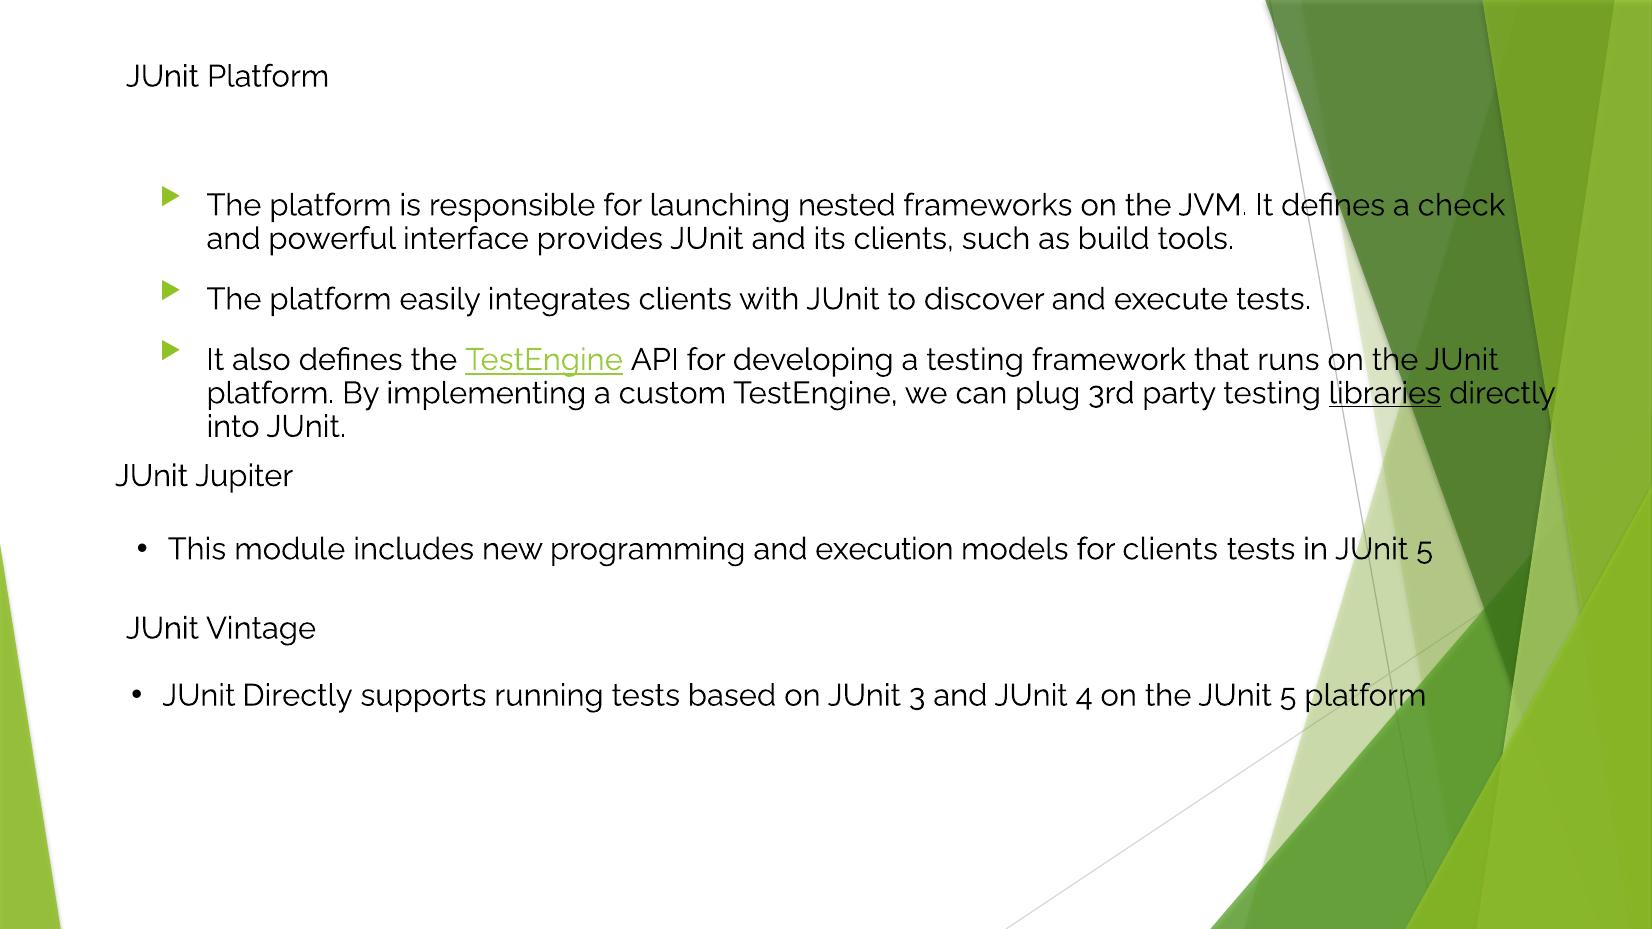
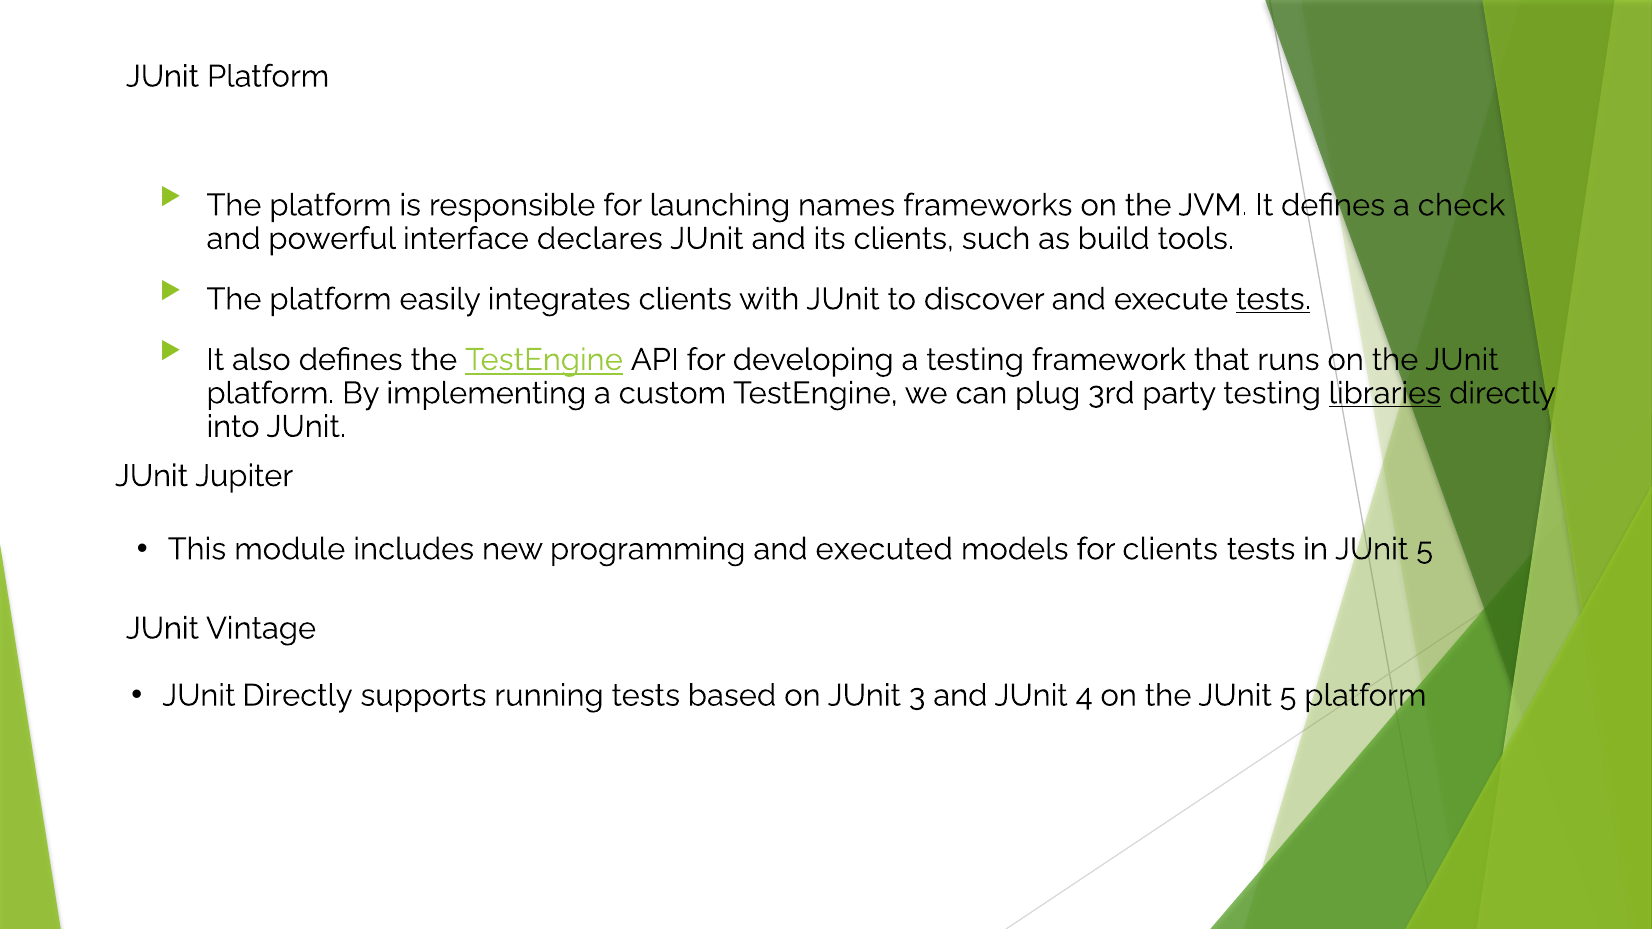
nested: nested -> names (847, 205)
provides: provides -> declares (600, 239)
tests underline: none -> present (1273, 299)
execution: execution -> executed (884, 549)
